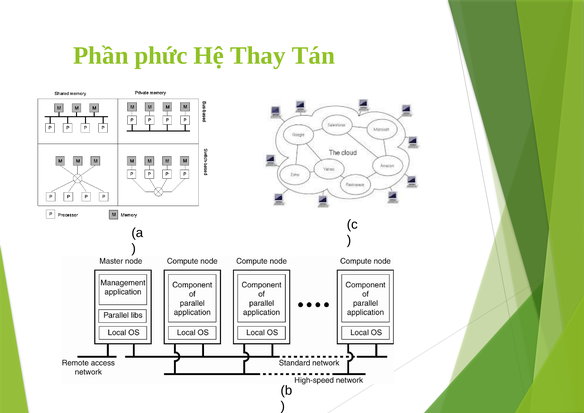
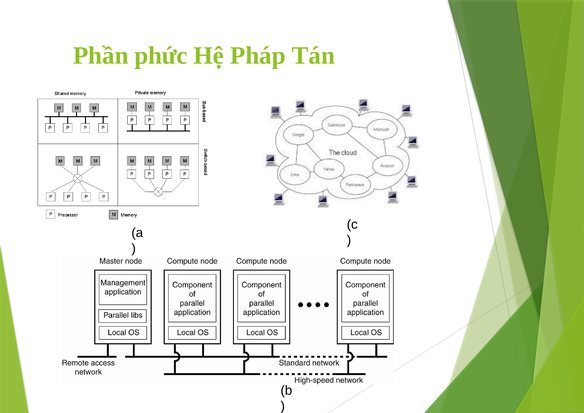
Thay: Thay -> Pháp (258, 56)
